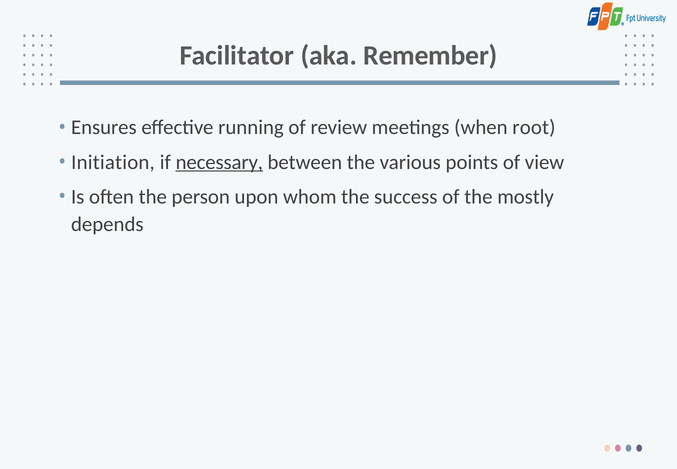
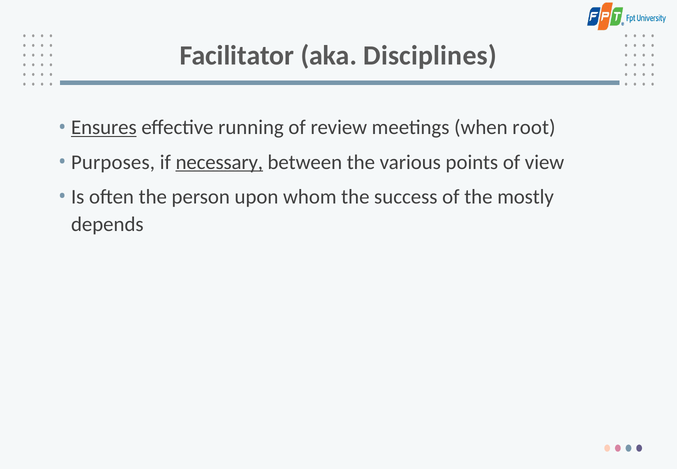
Remember: Remember -> Disciplines (430, 56)
Ensures underline: none -> present (104, 128)
Initiation: Initiation -> Purposes (113, 162)
